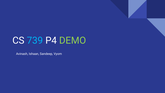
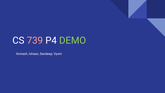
739 colour: light blue -> pink (35, 40)
